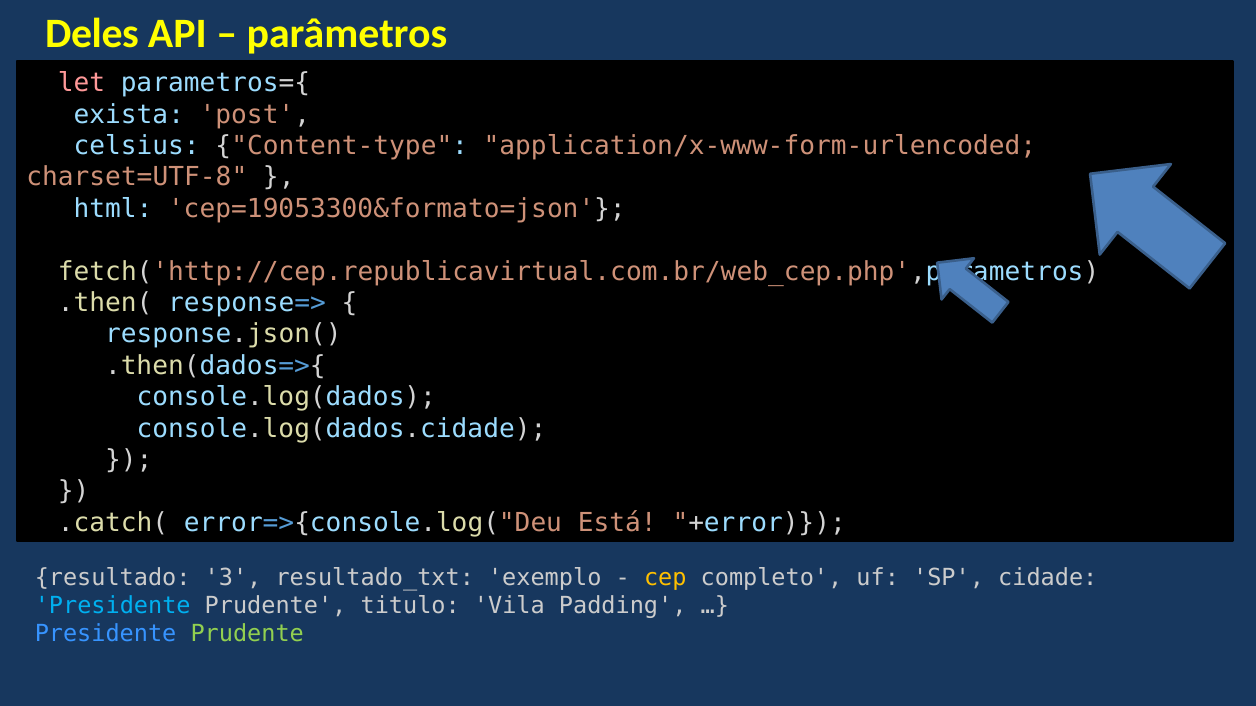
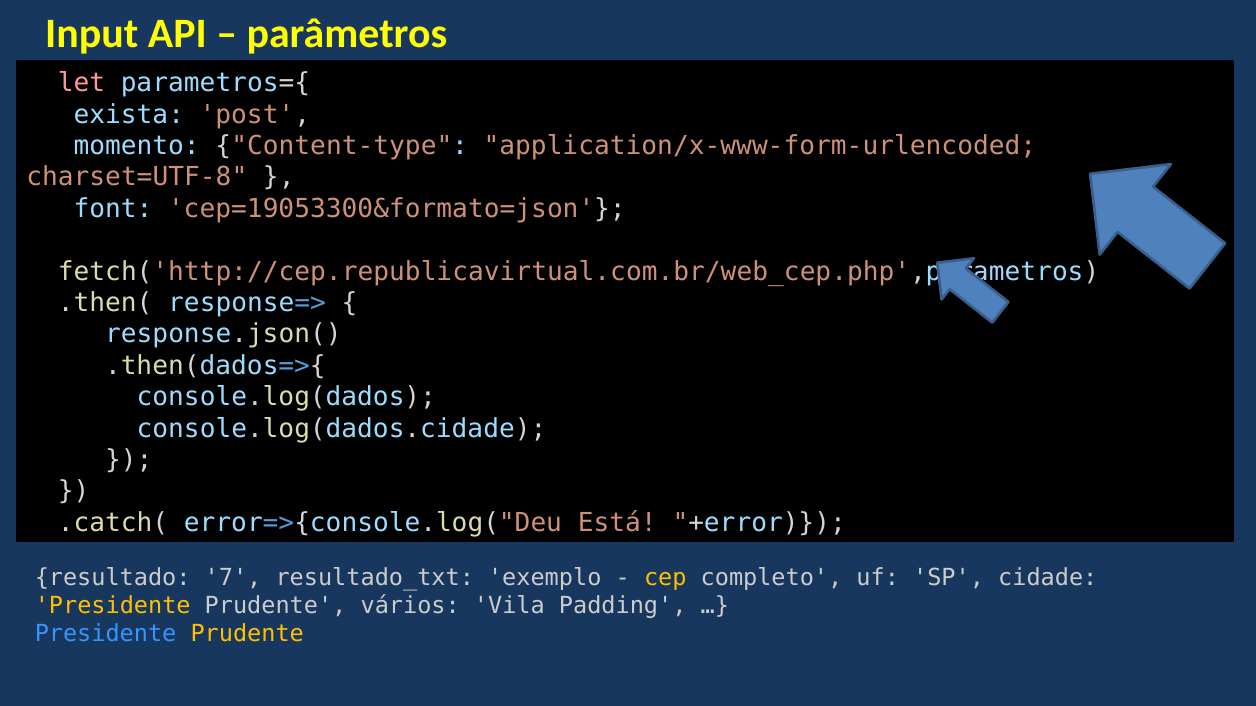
Deles: Deles -> Input (92, 33)
celsius: celsius -> momento (137, 146)
html: html -> font (113, 209)
3: 3 -> 7 (233, 578)
Presidente colour: light blue -> yellow (113, 606)
titulo: titulo -> vários (410, 606)
Prudente colour: light green -> yellow (247, 634)
